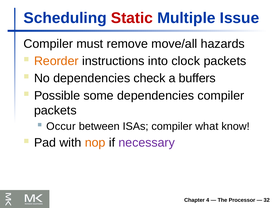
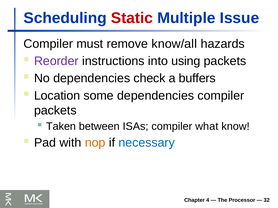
move/all: move/all -> know/all (174, 44)
Reorder colour: orange -> purple (56, 61)
clock: clock -> using (186, 61)
Possible: Possible -> Location (57, 96)
Occur: Occur -> Taken (61, 127)
necessary colour: purple -> blue (147, 143)
